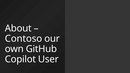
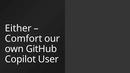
About: About -> Either (18, 28)
Contoso: Contoso -> Comfort (24, 39)
